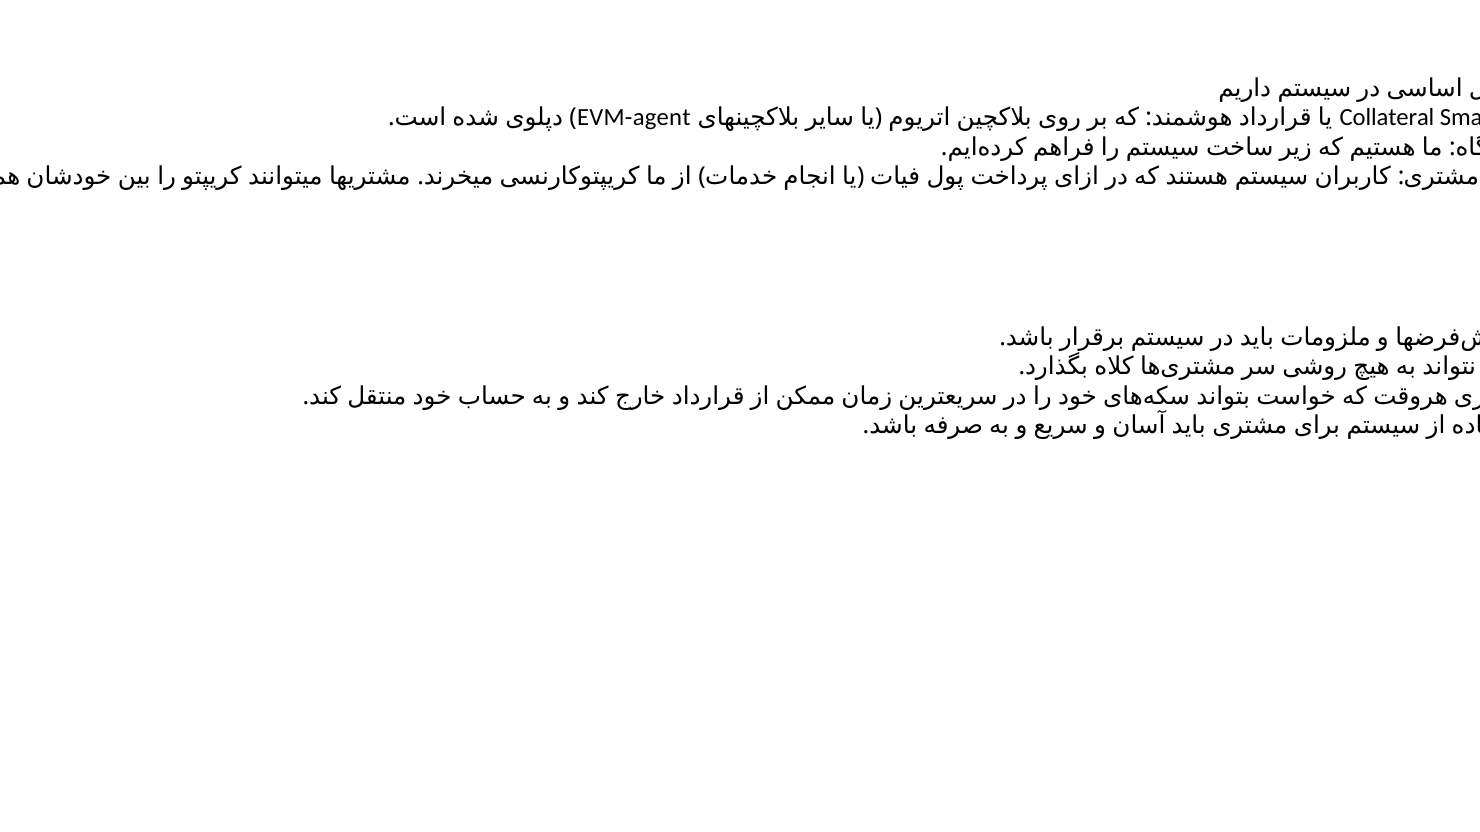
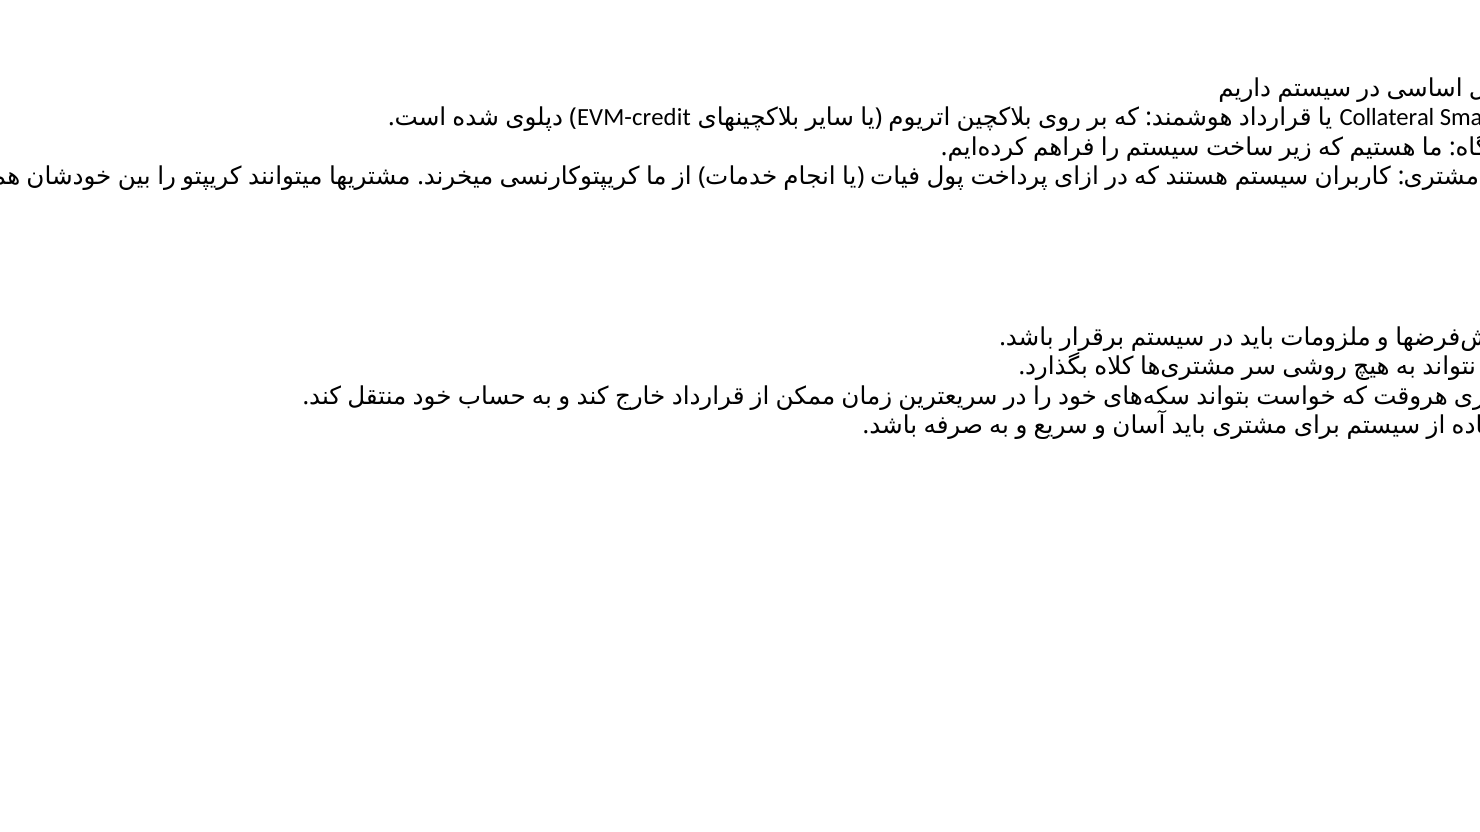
EVM-agent: EVM-agent -> EVM-credit (634, 118)
